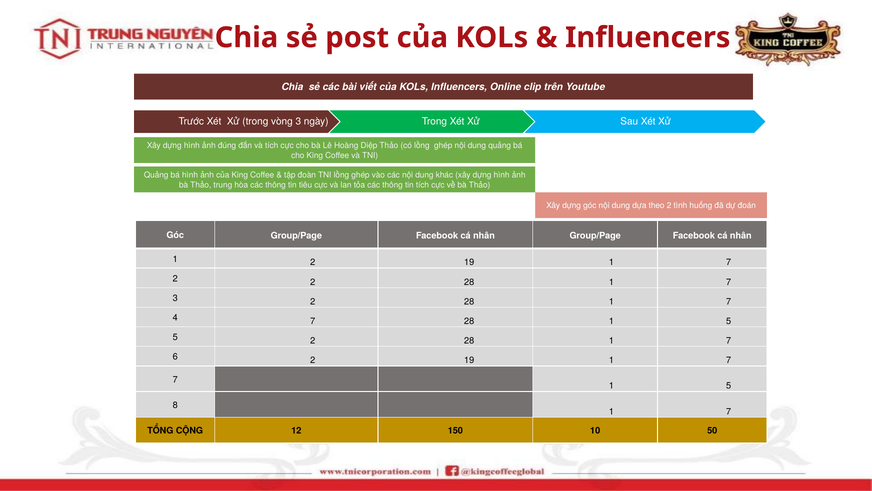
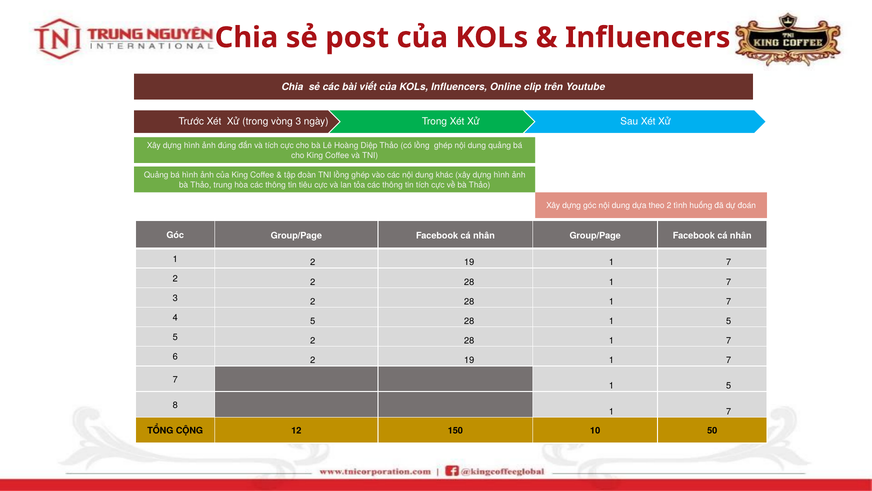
4 7: 7 -> 5 (313, 321)
